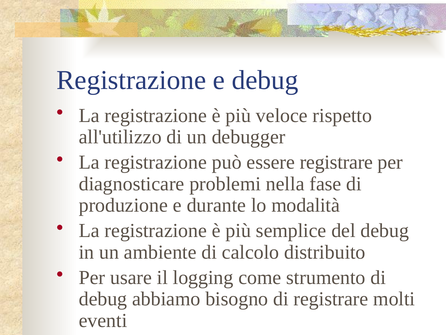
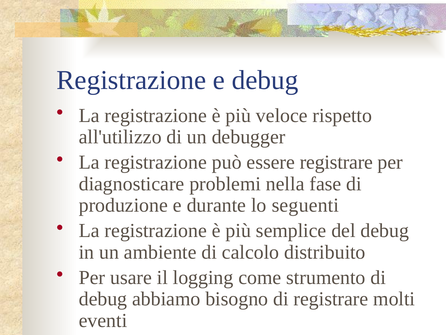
modalità: modalità -> seguenti (305, 205)
